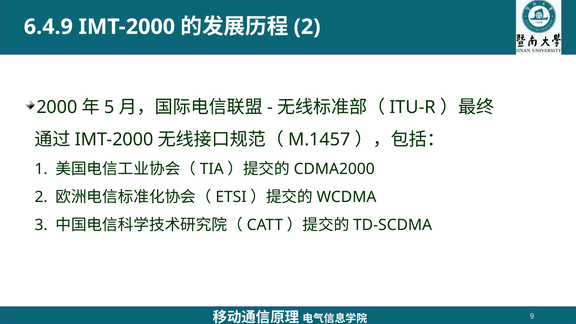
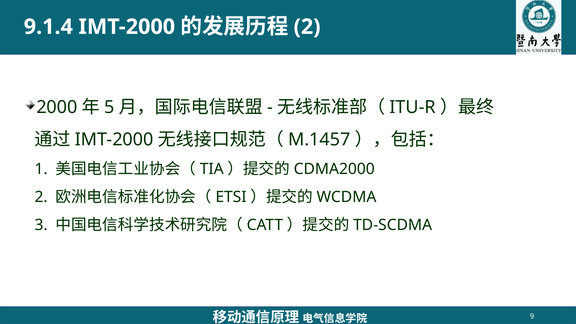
6.4.9: 6.4.9 -> 9.1.4 (48, 27)
